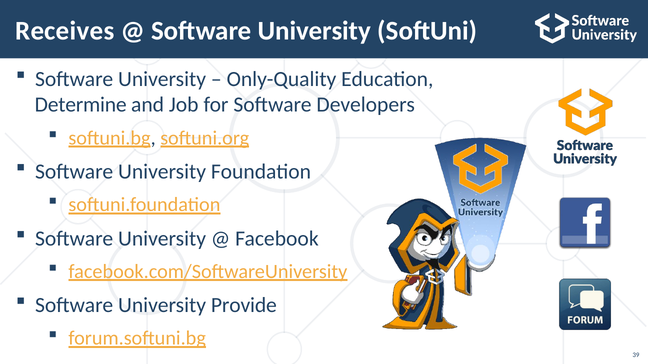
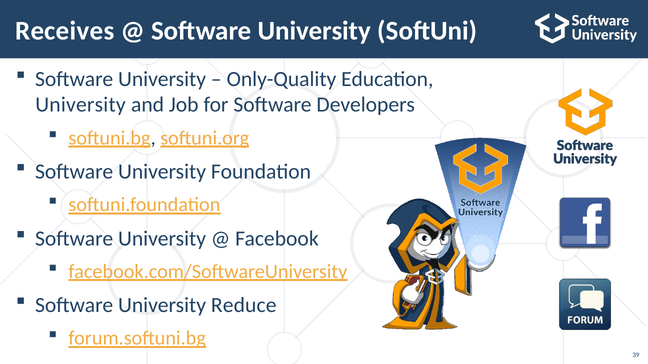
Determine: Determine -> University (80, 105)
Provide: Provide -> Reduce (244, 306)
